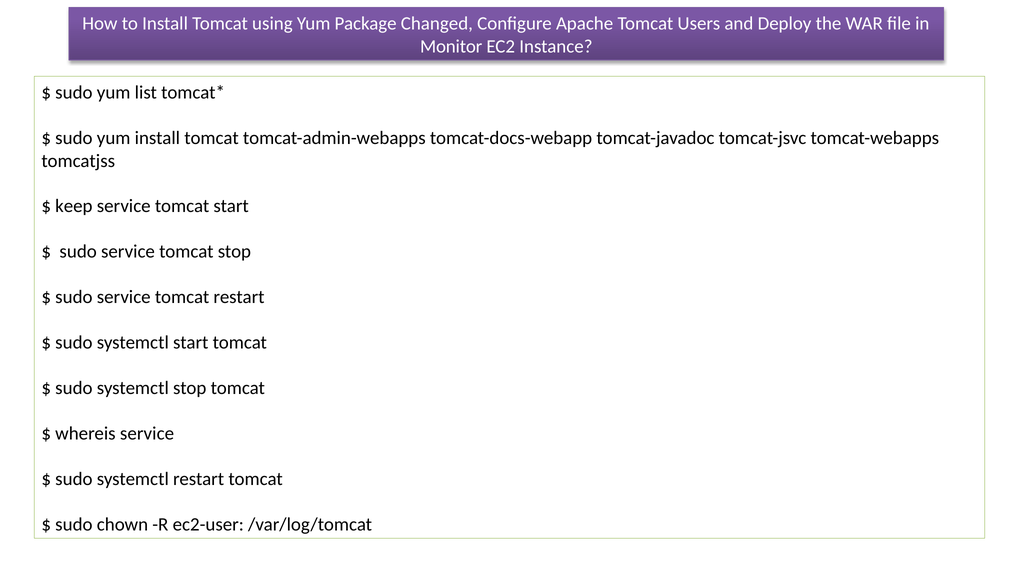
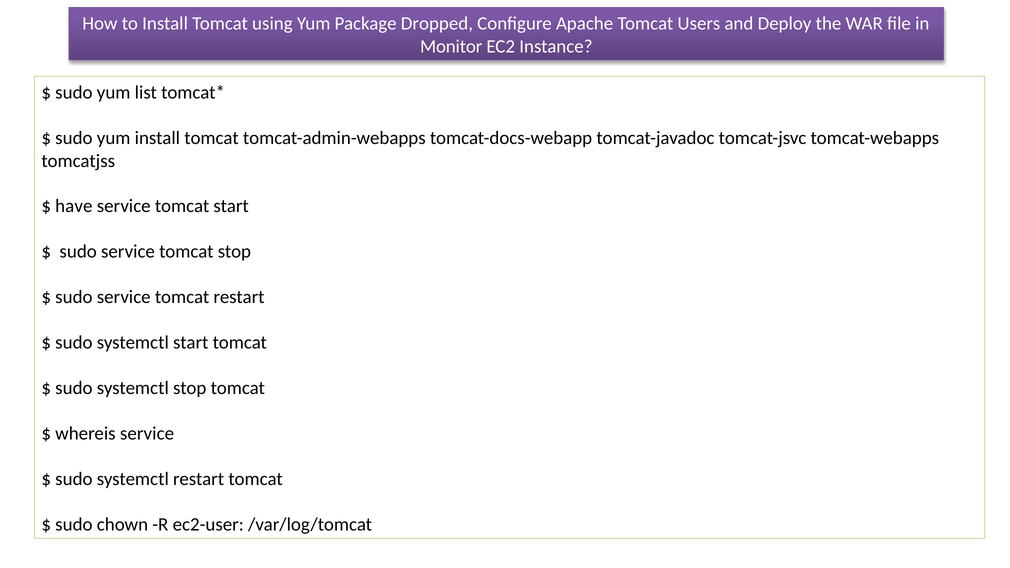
Changed: Changed -> Dropped (437, 24)
keep: keep -> have (74, 206)
